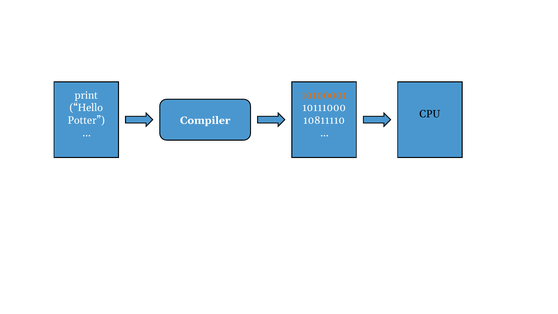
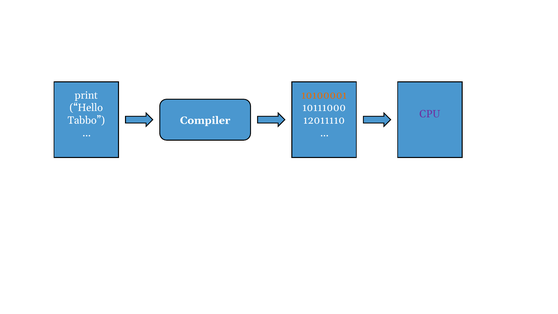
CPU colour: black -> purple (430, 114)
Potter: Potter -> Tabbo (86, 120)
10811110: 10811110 -> 12011110 (324, 120)
